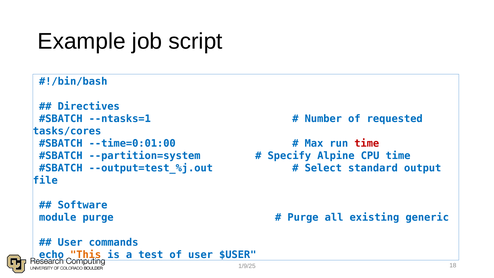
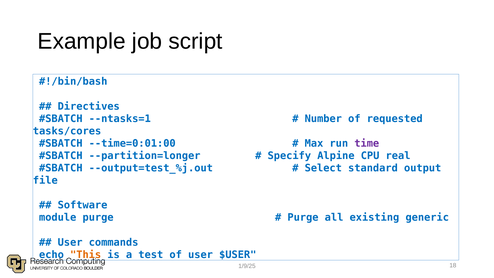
time colour: red -> purple (367, 143)
--partition=system: --partition=system -> --partition=longer (145, 156)
CPU time: time -> real (398, 156)
